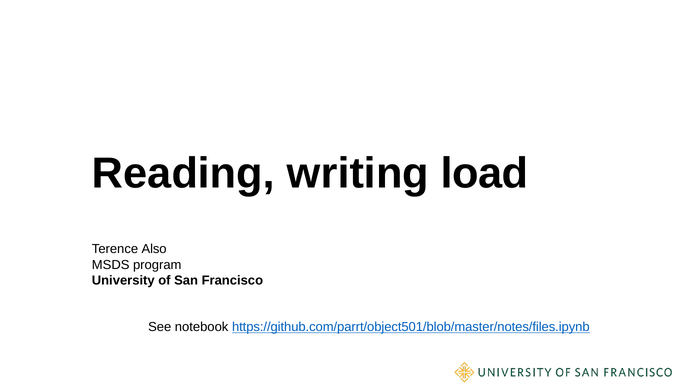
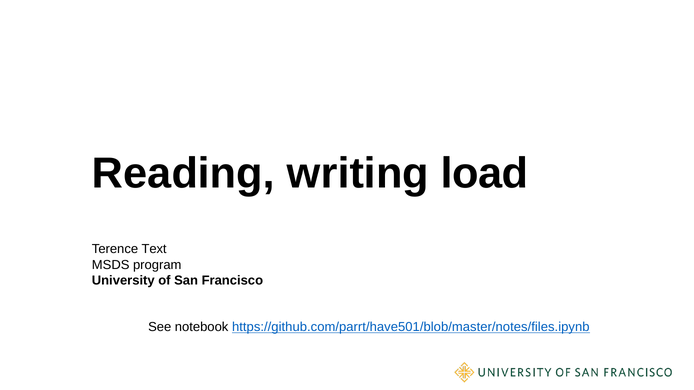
Also: Also -> Text (154, 249)
https://github.com/parrt/object501/blob/master/notes/files.ipynb: https://github.com/parrt/object501/blob/master/notes/files.ipynb -> https://github.com/parrt/have501/blob/master/notes/files.ipynb (411, 327)
